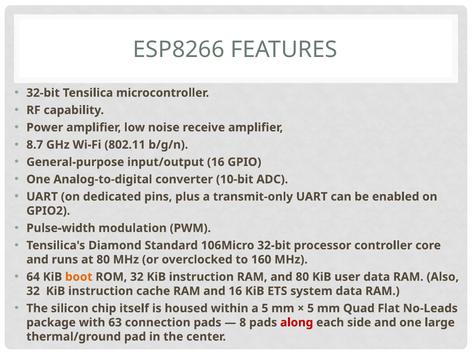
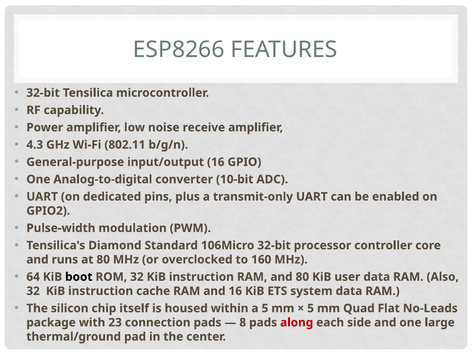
8.7: 8.7 -> 4.3 (35, 145)
boot colour: orange -> black (79, 277)
63: 63 -> 23 (115, 323)
